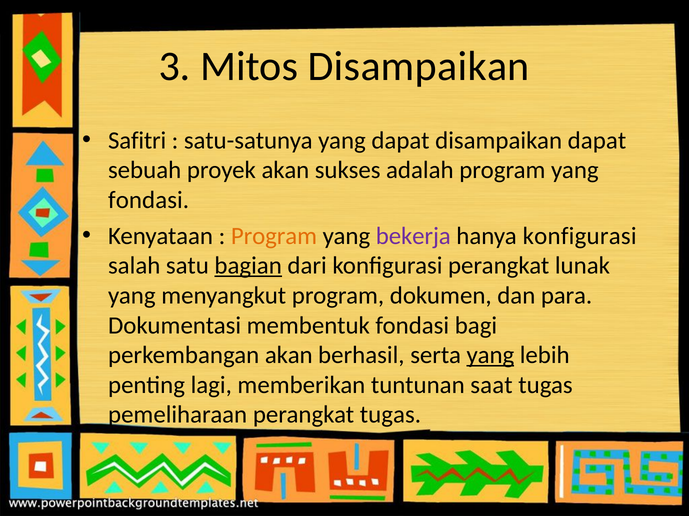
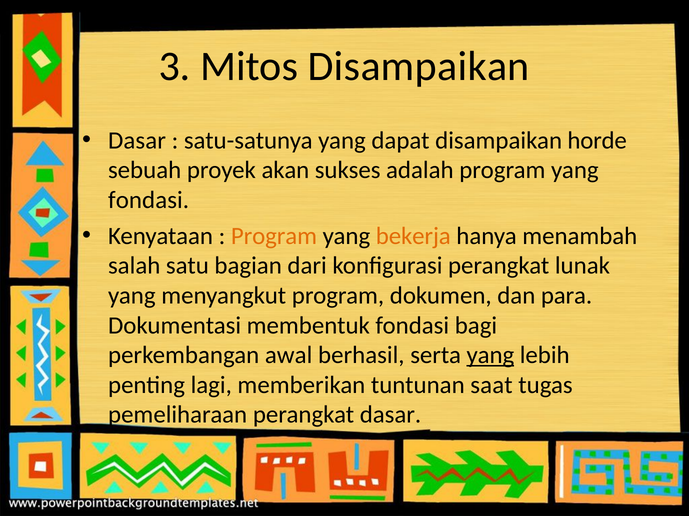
Safitri: Safitri -> Dasar (137, 141)
disampaikan dapat: dapat -> horde (597, 141)
bekerja colour: purple -> orange (413, 236)
hanya konfigurasi: konfigurasi -> menambah (580, 236)
bagian underline: present -> none (248, 266)
perkembangan akan: akan -> awal (289, 356)
perangkat tugas: tugas -> dasar (390, 415)
